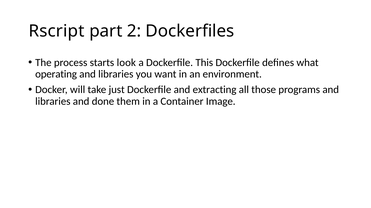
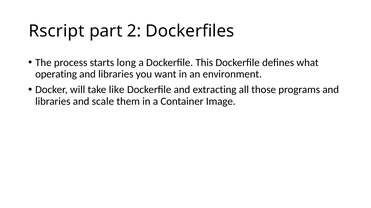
look: look -> long (126, 63)
just: just -> like (117, 90)
done: done -> scale (103, 102)
